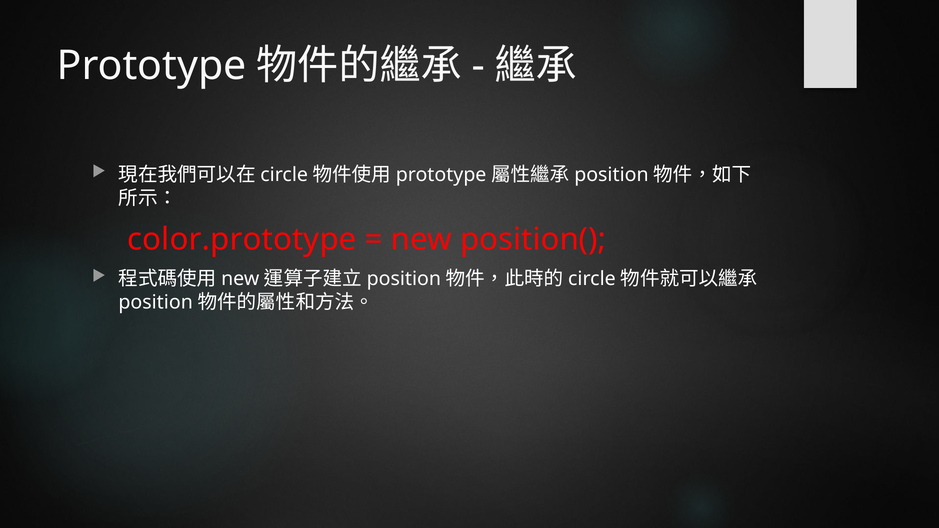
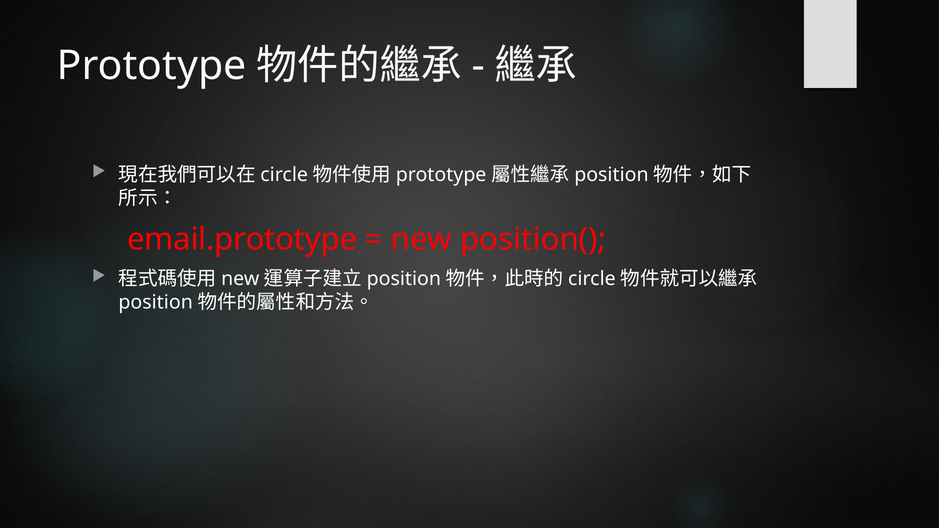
color.prototype: color.prototype -> email.prototype (242, 239)
